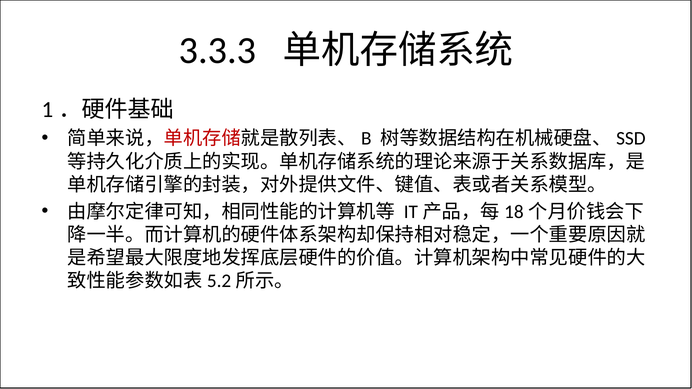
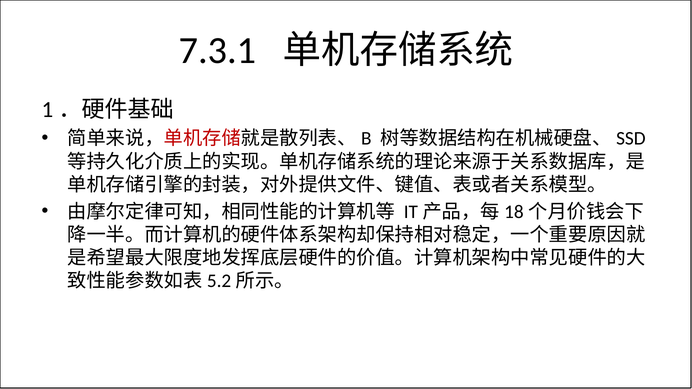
3.3.3: 3.3.3 -> 7.3.1 (217, 51)
